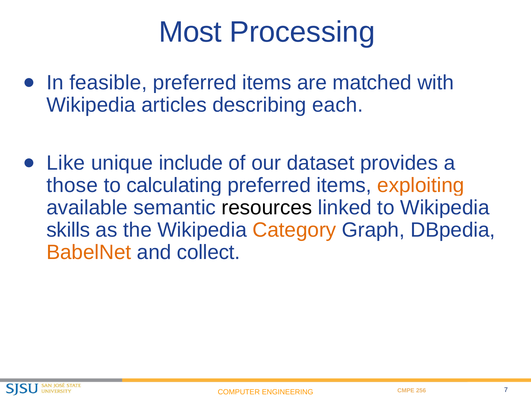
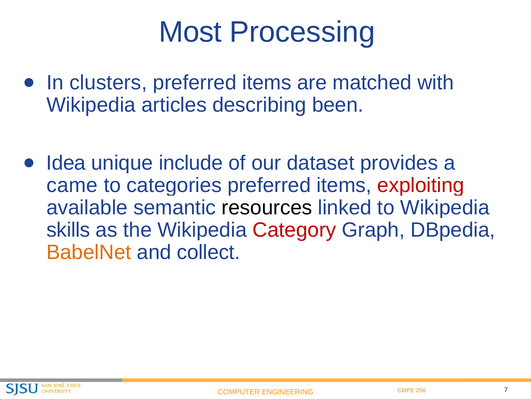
feasible: feasible -> clusters (108, 82)
each: each -> been (338, 105)
Like: Like -> Idea (66, 163)
those: those -> came (72, 185)
calculating: calculating -> categories (174, 185)
exploiting colour: orange -> red (421, 185)
Category colour: orange -> red (294, 230)
